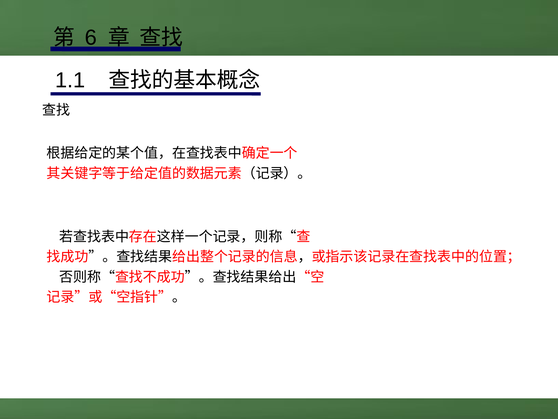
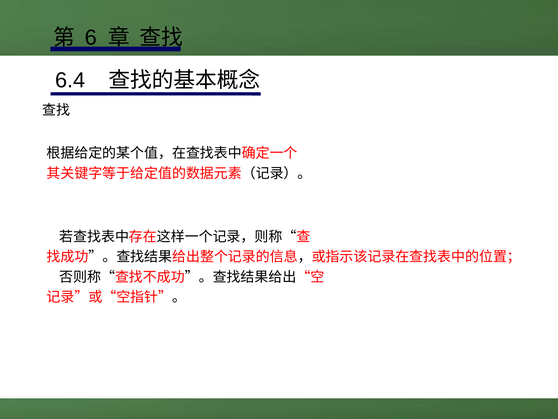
1.1: 1.1 -> 6.4 (70, 80)
